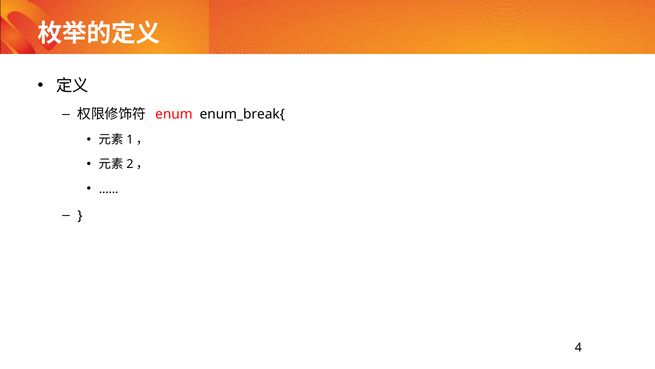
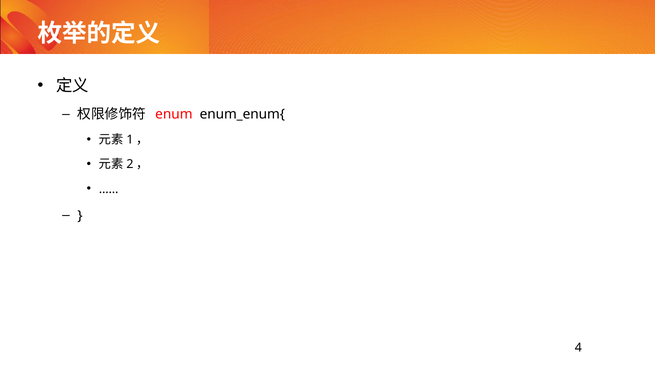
enum_break{: enum_break{ -> enum_enum{ (242, 114)
